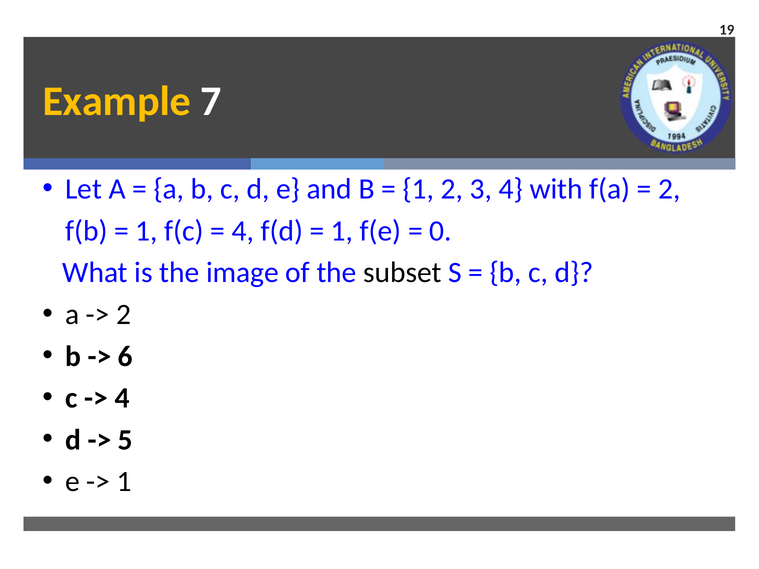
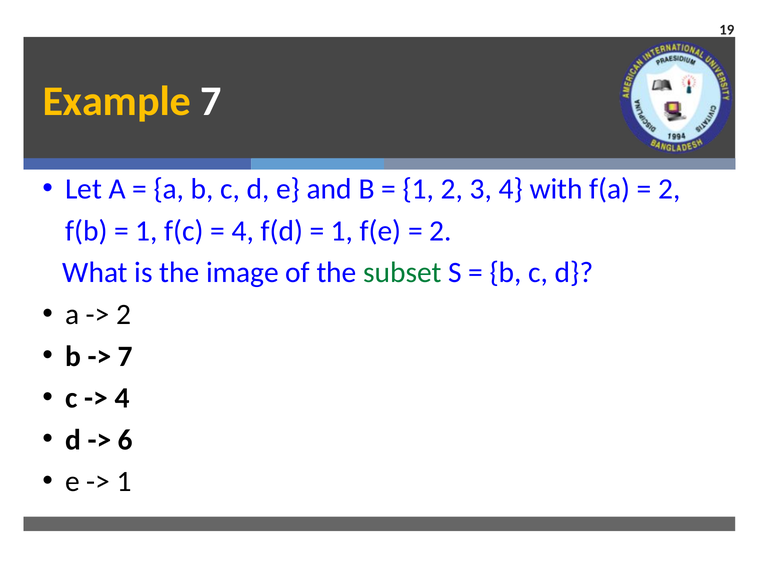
0: 0 -> 2 (441, 231)
subset colour: black -> green (402, 273)
6: 6 -> 7 (125, 356)
5: 5 -> 6 (125, 440)
